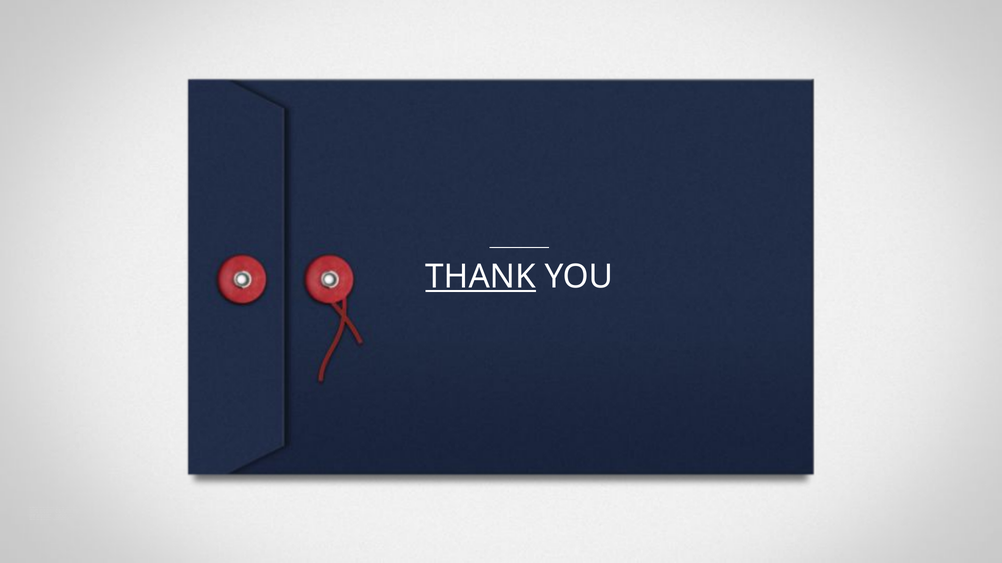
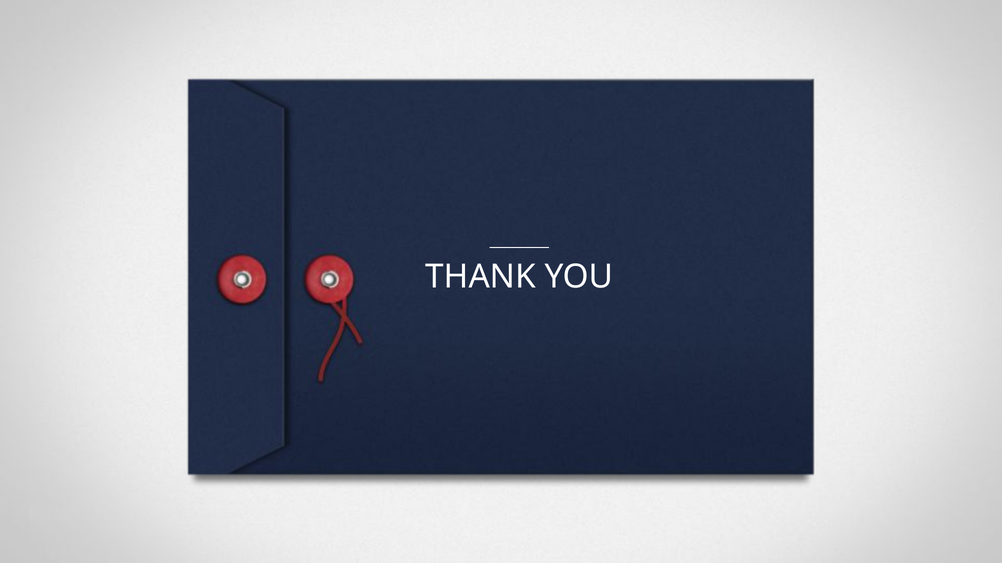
THANK underline: present -> none (481, 277)
